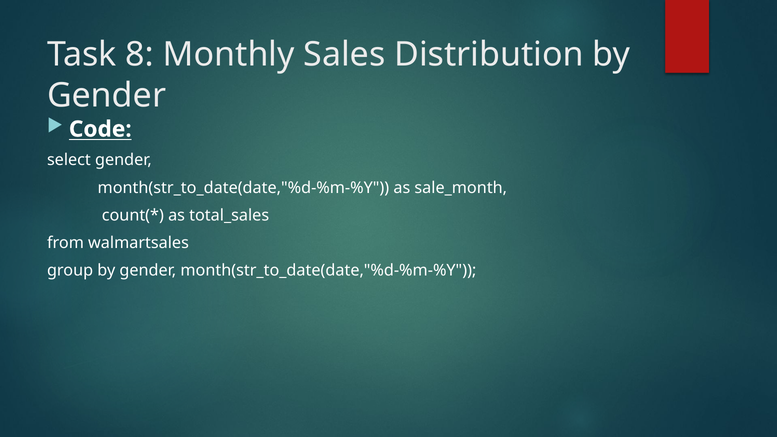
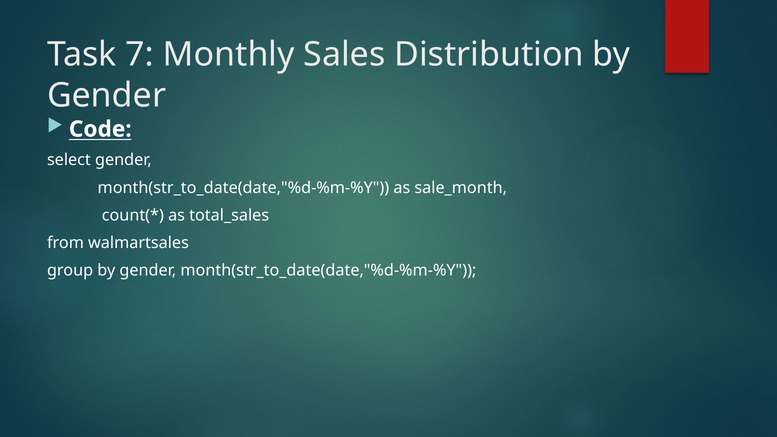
8: 8 -> 7 (140, 55)
